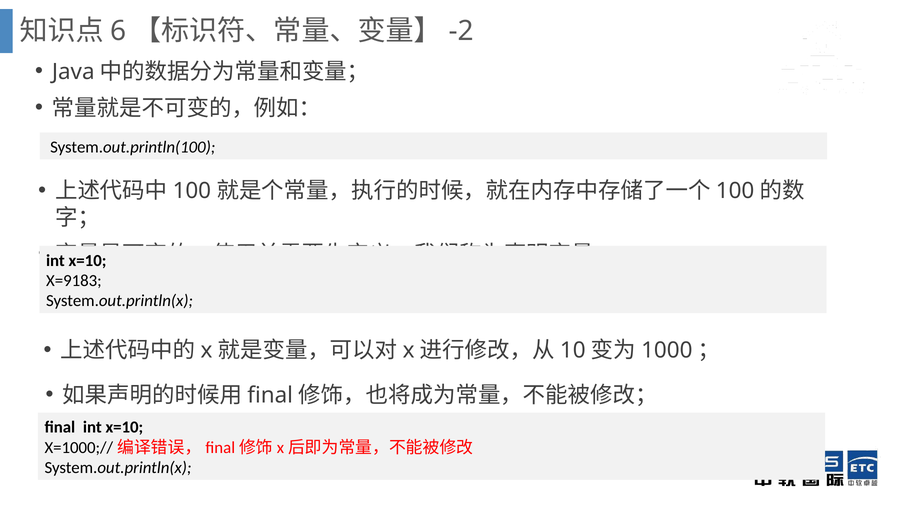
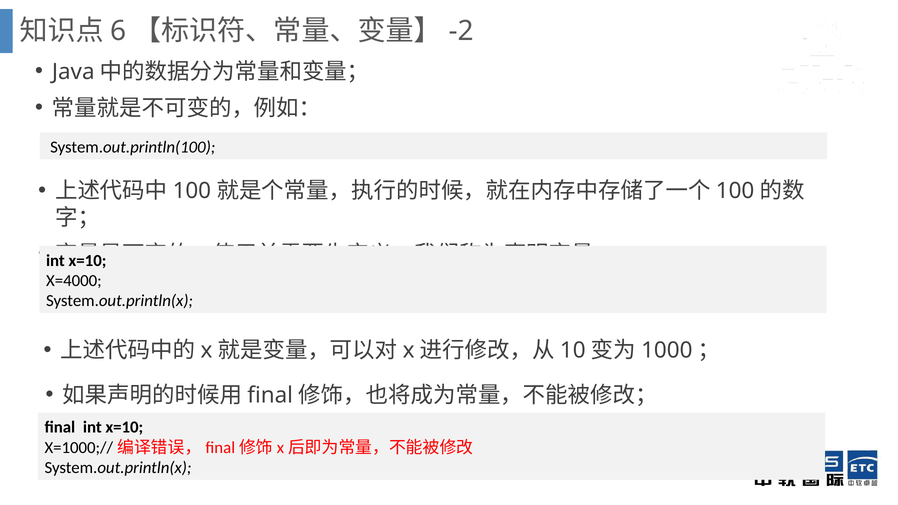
X=9183: X=9183 -> X=4000 (74, 281)
